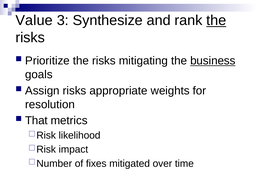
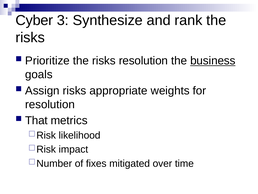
Value: Value -> Cyber (34, 20)
the underline: present -> none (216, 20)
risks mitigating: mitigating -> resolution (143, 61)
